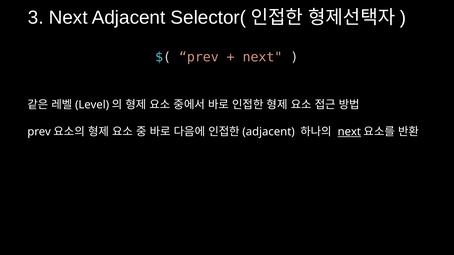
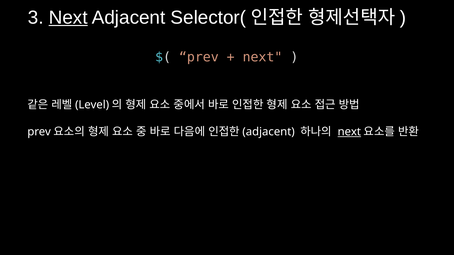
Next underline: none -> present (68, 17)
